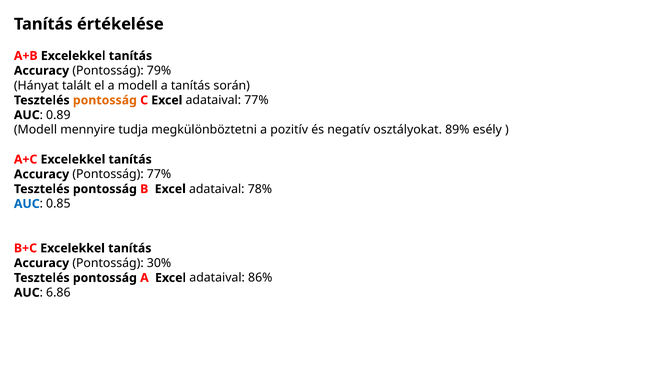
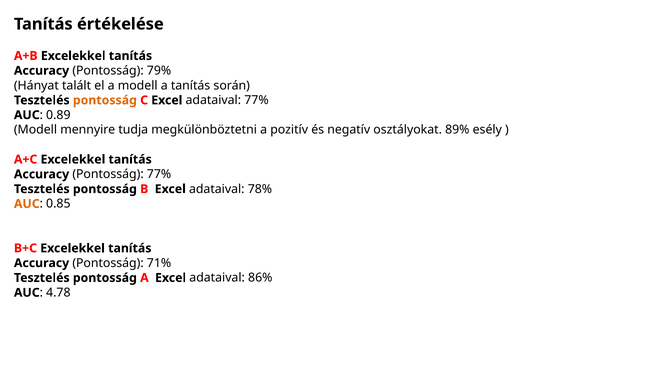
AUC colour: blue -> orange (27, 204)
30%: 30% -> 71% (159, 263)
6.86: 6.86 -> 4.78 (58, 292)
